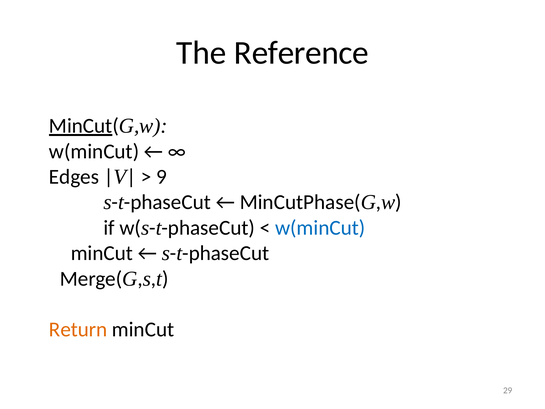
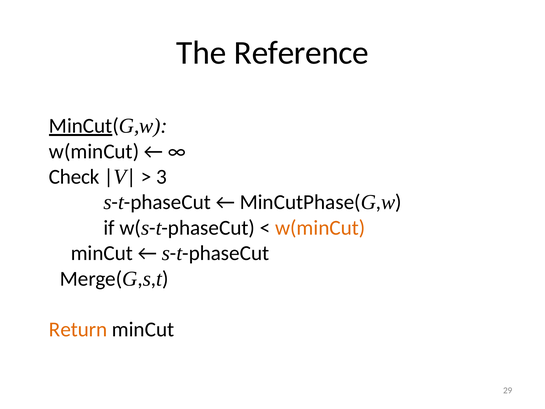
Edges: Edges -> Check (74, 177)
9: 9 -> 3 (162, 177)
w(minCut colour: blue -> orange (320, 228)
